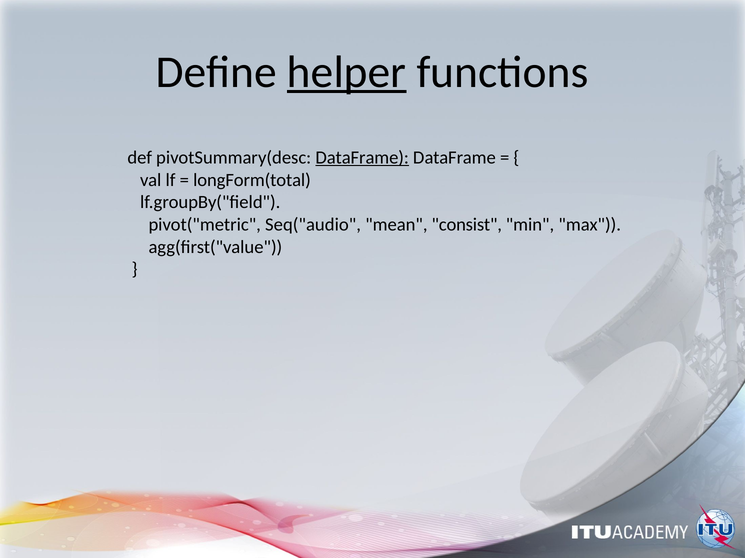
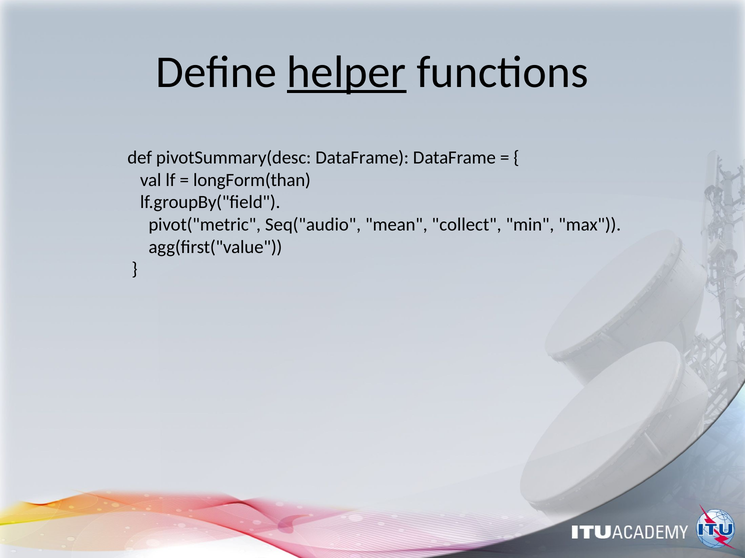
DataFrame underline: present -> none (362, 158)
longForm(total: longForm(total -> longForm(than (252, 180)
consist: consist -> collect (467, 225)
